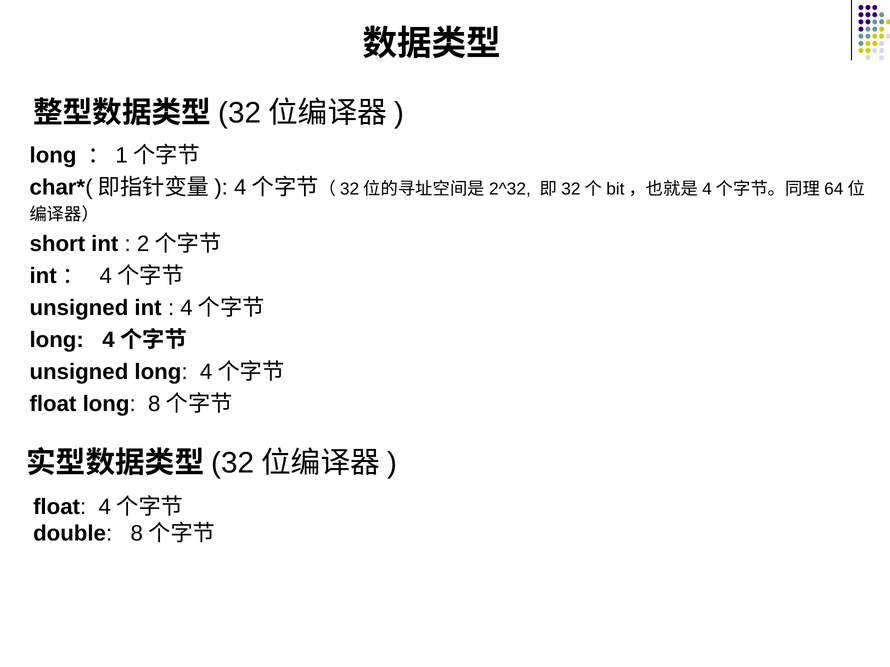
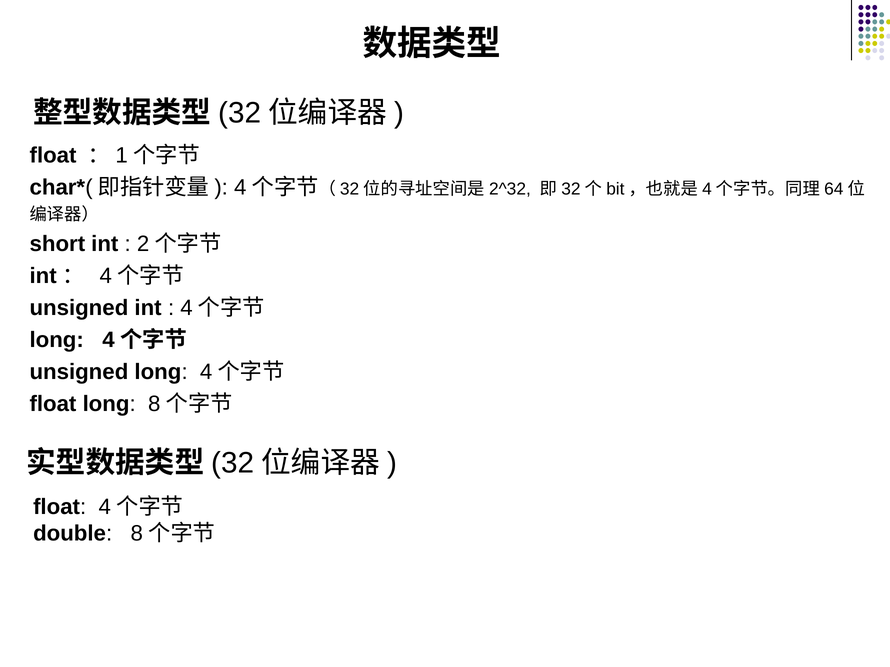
long: long -> float (53, 155)
